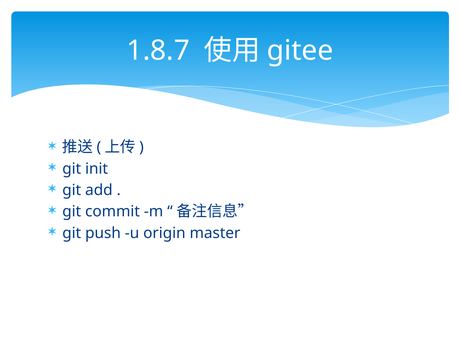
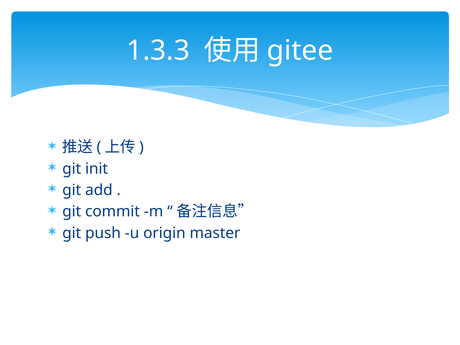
1.8.7: 1.8.7 -> 1.3.3 (158, 50)
